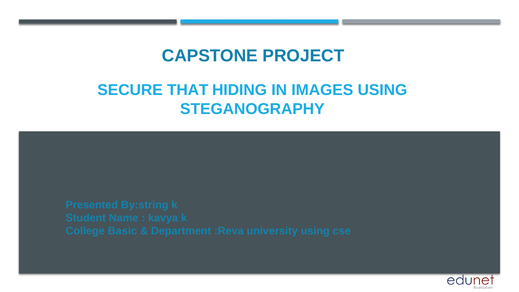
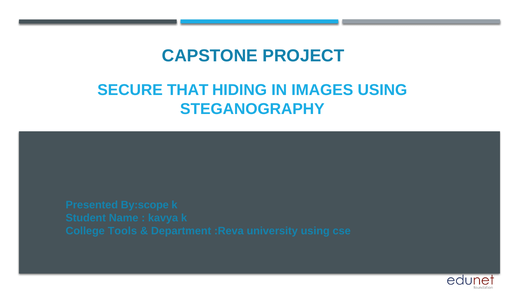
By:string: By:string -> By:scope (145, 205)
Basic: Basic -> Tools (122, 231)
